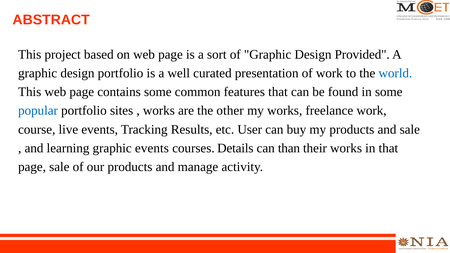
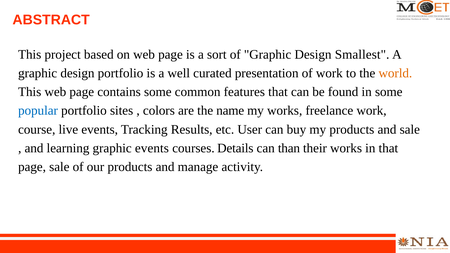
Provided: Provided -> Smallest (362, 54)
world colour: blue -> orange (395, 73)
works: works -> colors (159, 111)
other: other -> name (230, 111)
